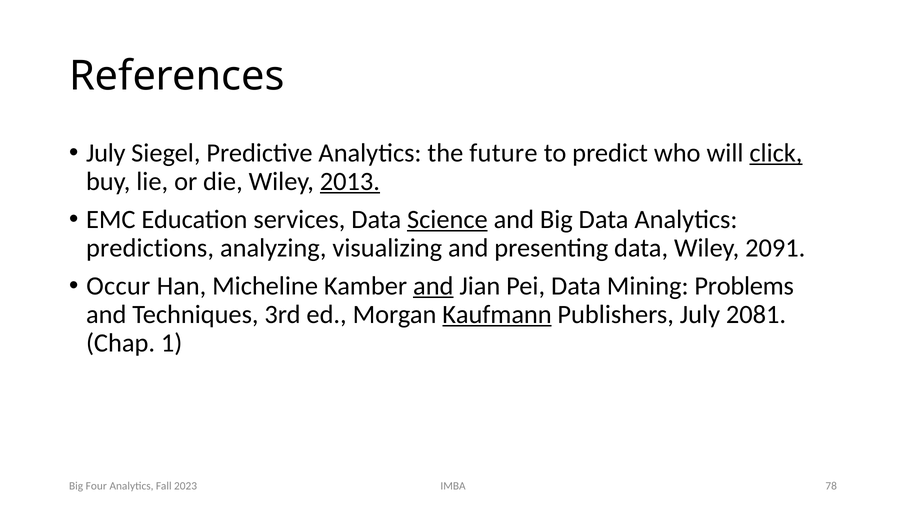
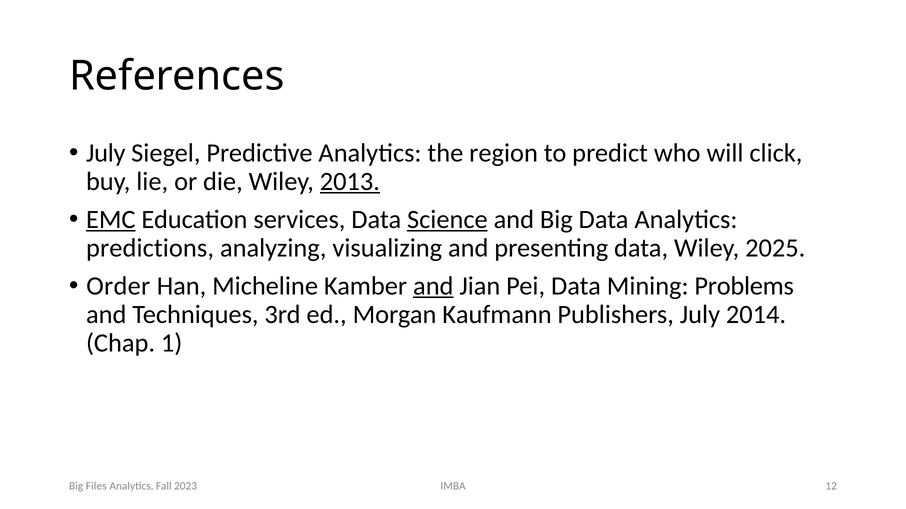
future: future -> region (504, 153)
click underline: present -> none (776, 153)
EMC underline: none -> present (111, 220)
2091: 2091 -> 2025 (775, 248)
Occur: Occur -> Order (118, 286)
Kaufmann underline: present -> none (497, 315)
2081: 2081 -> 2014 (756, 315)
78: 78 -> 12 (831, 487)
Four: Four -> Files (96, 487)
